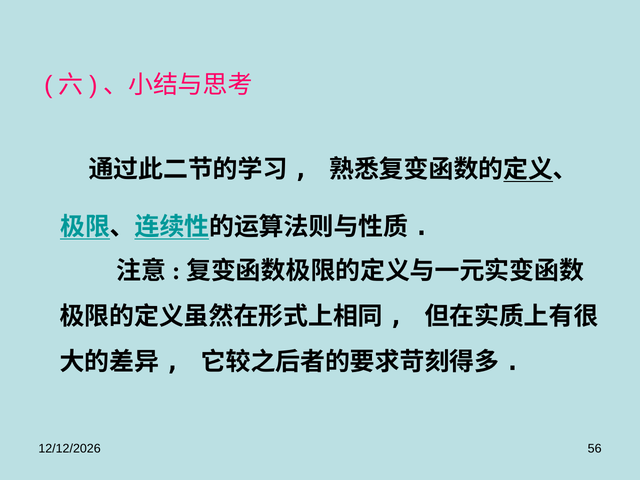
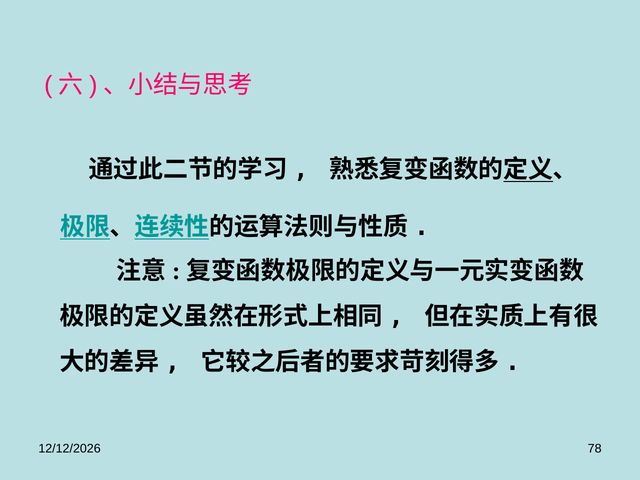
56: 56 -> 78 (595, 449)
